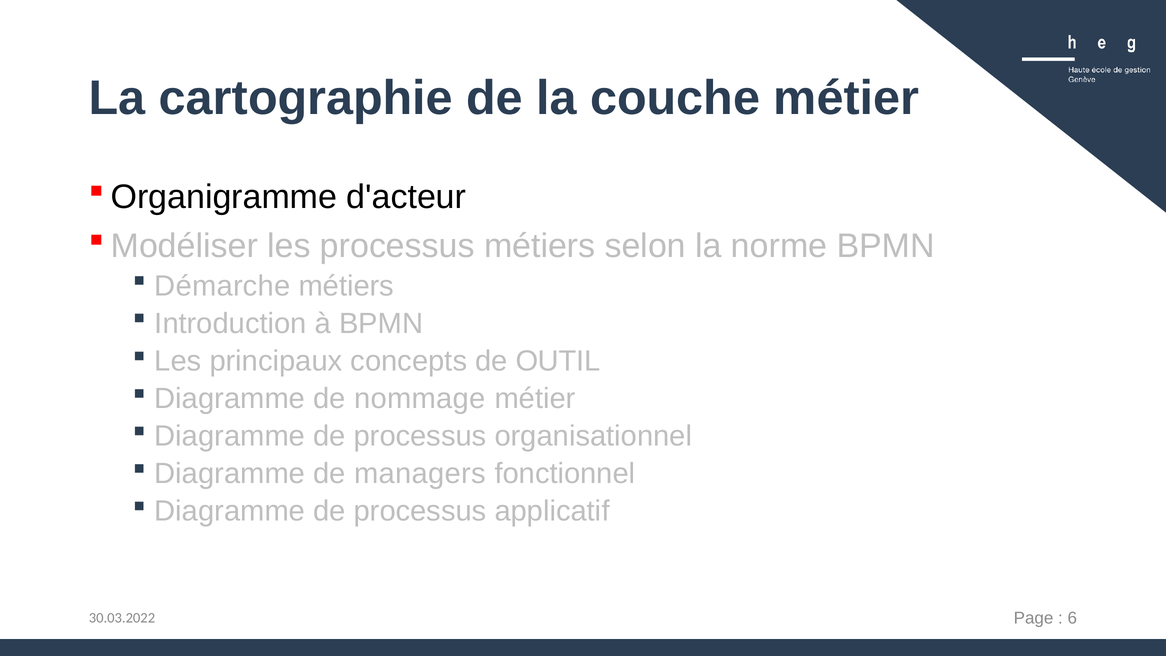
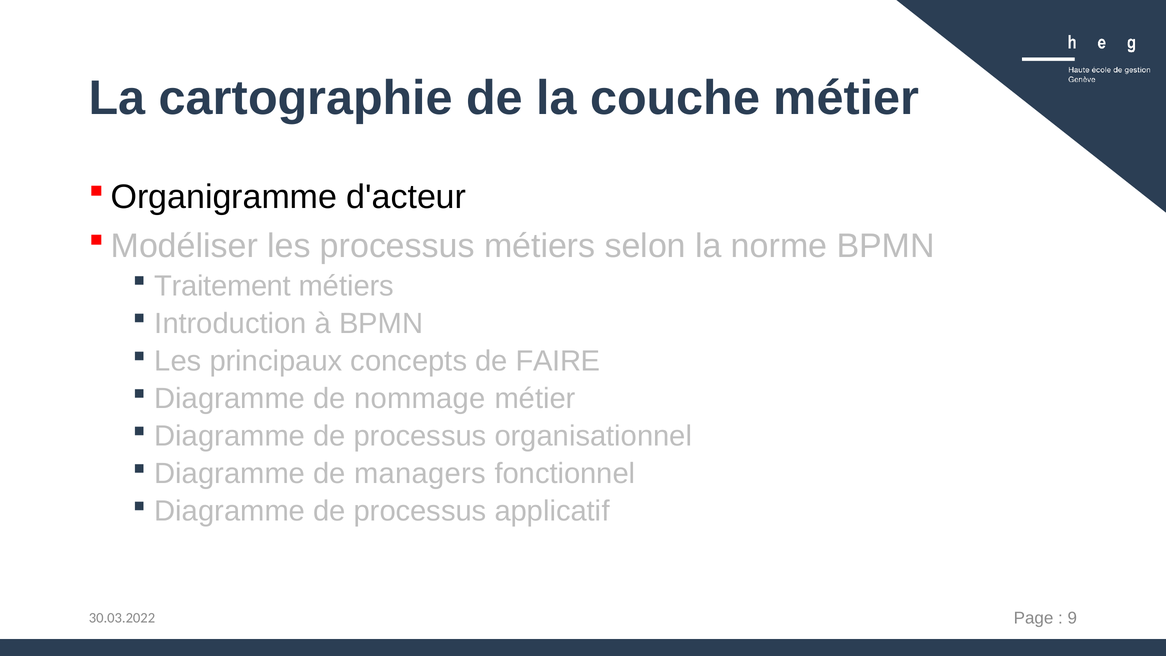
Démarche: Démarche -> Traitement (223, 286)
OUTIL: OUTIL -> FAIRE (558, 361)
6: 6 -> 9 (1072, 618)
